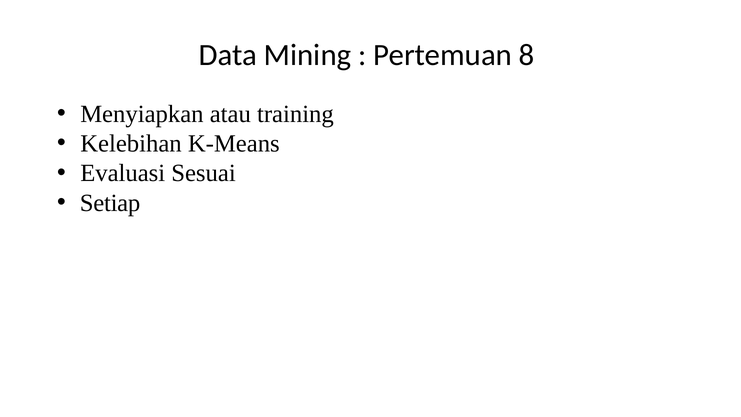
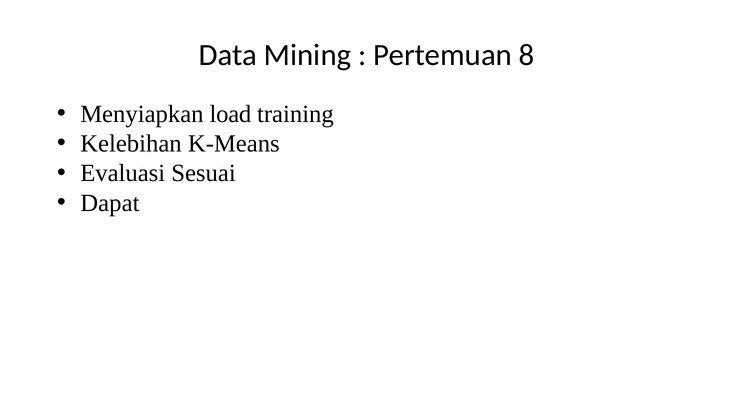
atau: atau -> load (230, 114)
Setiap: Setiap -> Dapat (110, 203)
